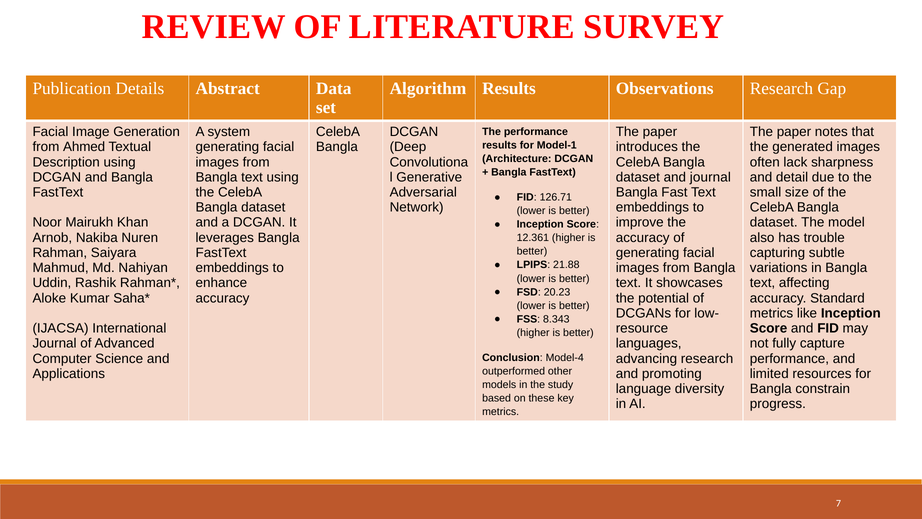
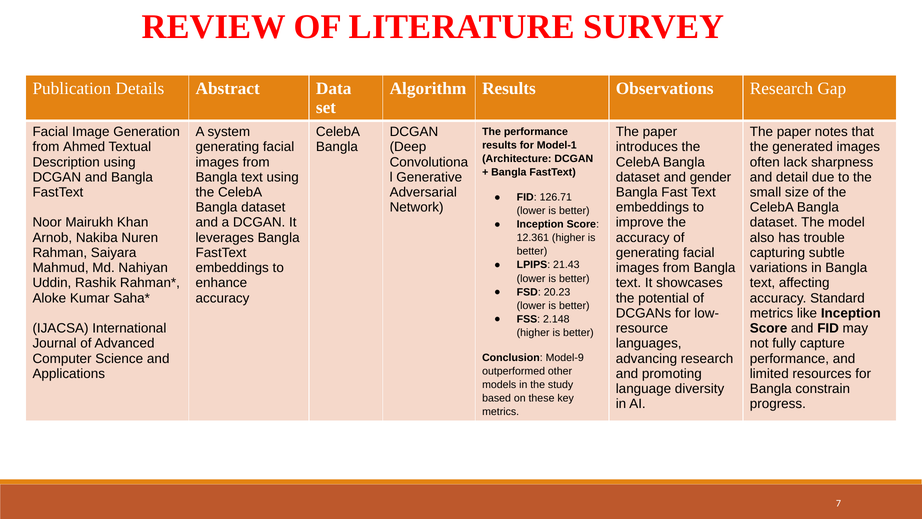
and journal: journal -> gender (710, 177)
21.88: 21.88 -> 21.43 (566, 265)
8.343: 8.343 -> 2.148 (556, 319)
Model-4: Model-4 -> Model-9 (565, 357)
